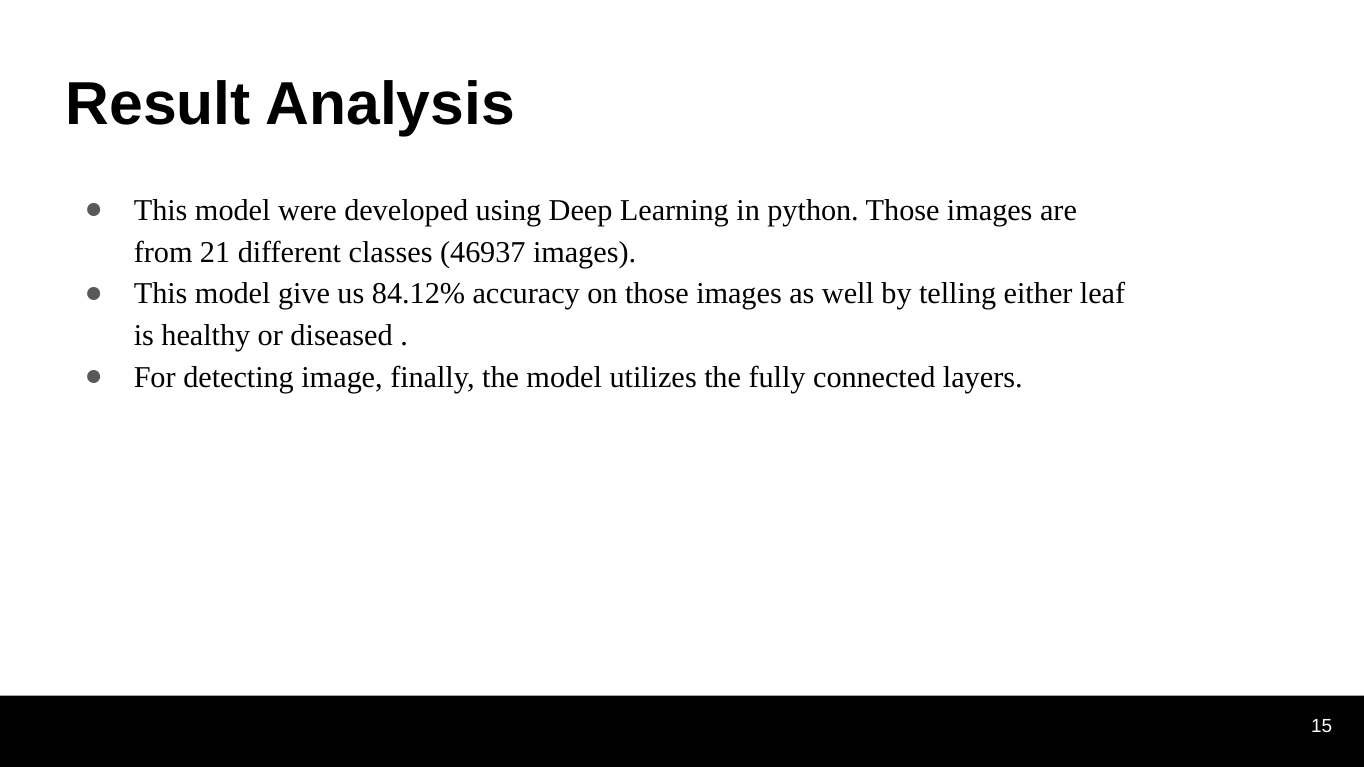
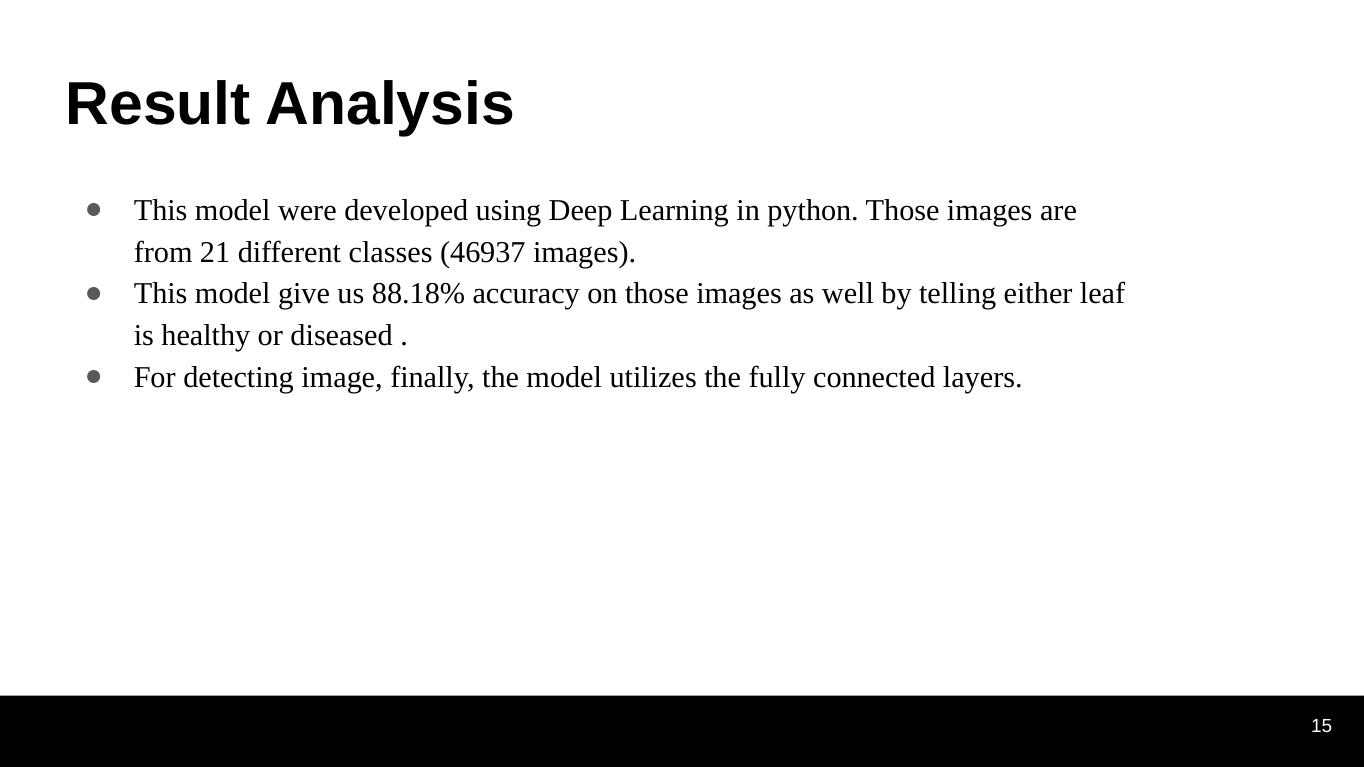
84.12%: 84.12% -> 88.18% (419, 294)
